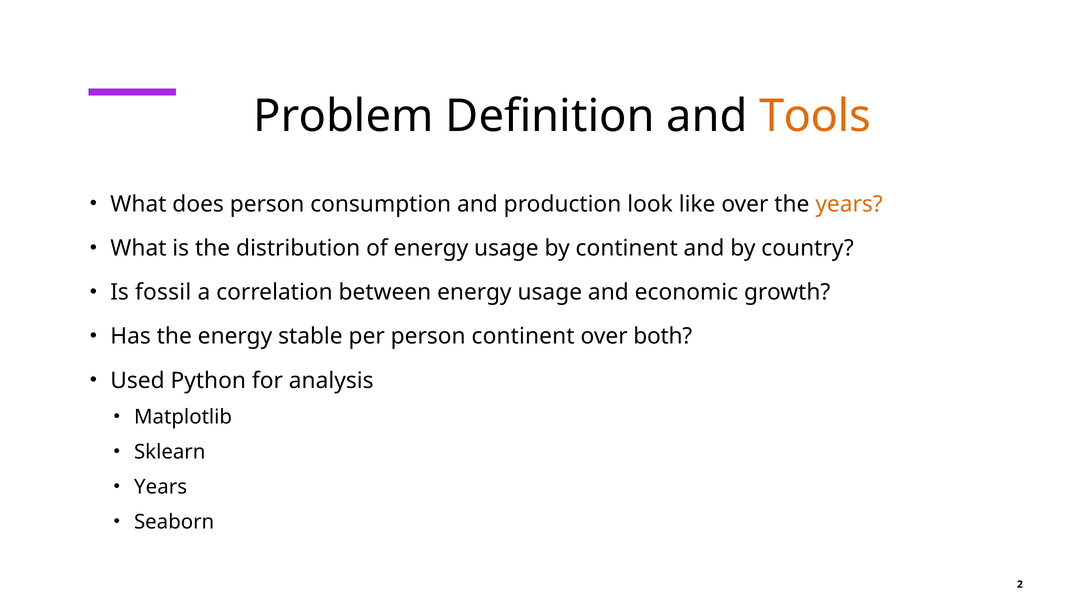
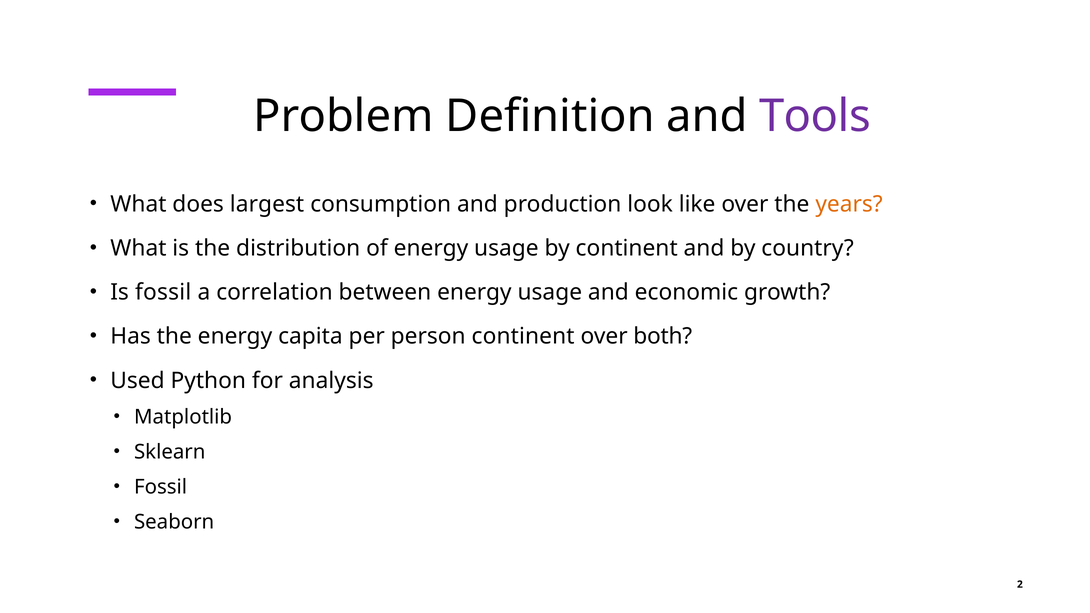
Tools colour: orange -> purple (815, 116)
does person: person -> largest (267, 204)
stable: stable -> capita (310, 337)
Years: Years -> Fossil (161, 487)
